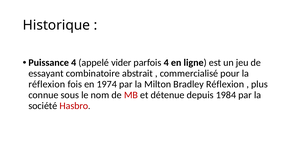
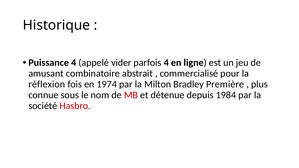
essayant: essayant -> amusant (46, 74)
Bradley Réflexion: Réflexion -> Première (225, 84)
